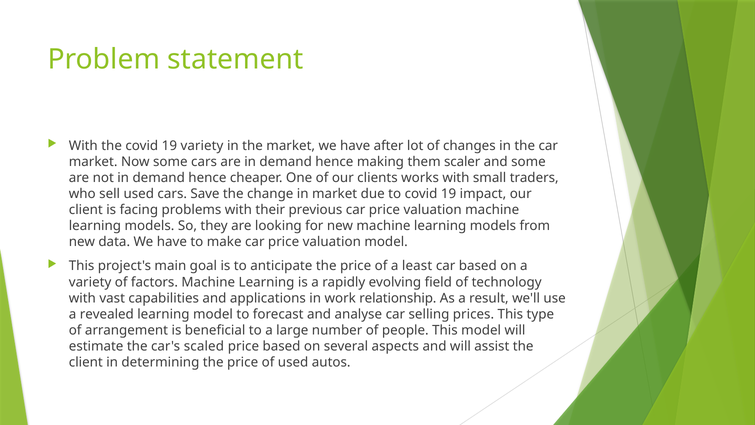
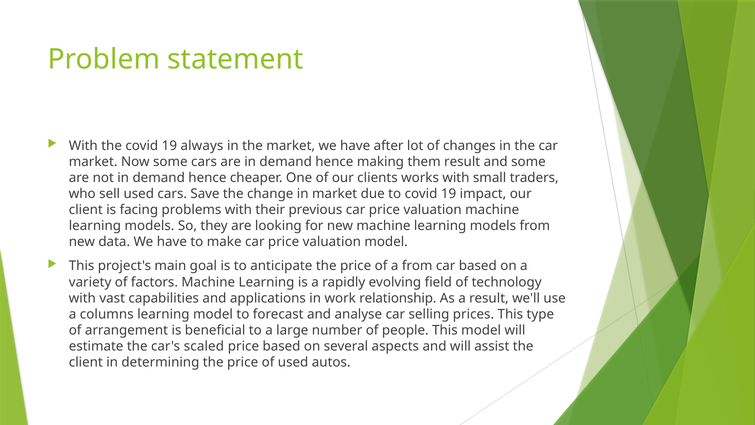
19 variety: variety -> always (202, 146)
them scaler: scaler -> result (462, 162)
a least: least -> from (417, 266)
revealed: revealed -> columns (107, 314)
